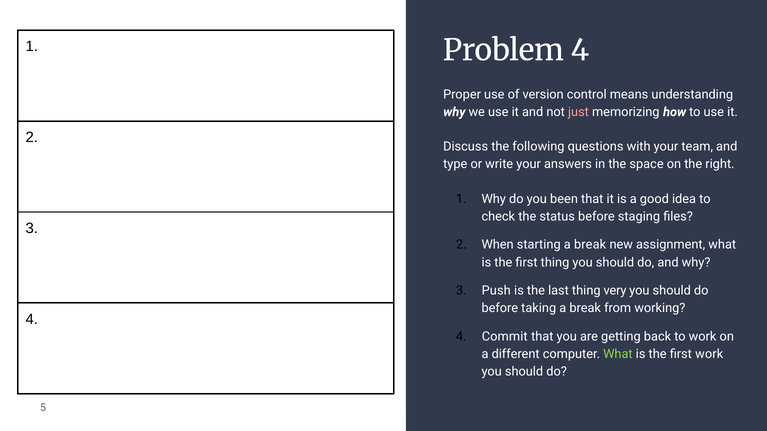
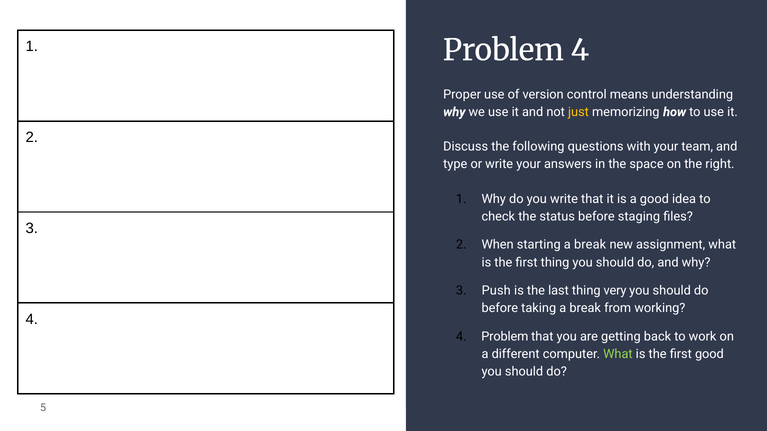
just colour: pink -> yellow (578, 112)
you been: been -> write (564, 199)
4 Commit: Commit -> Problem (505, 337)
first work: work -> good (709, 354)
